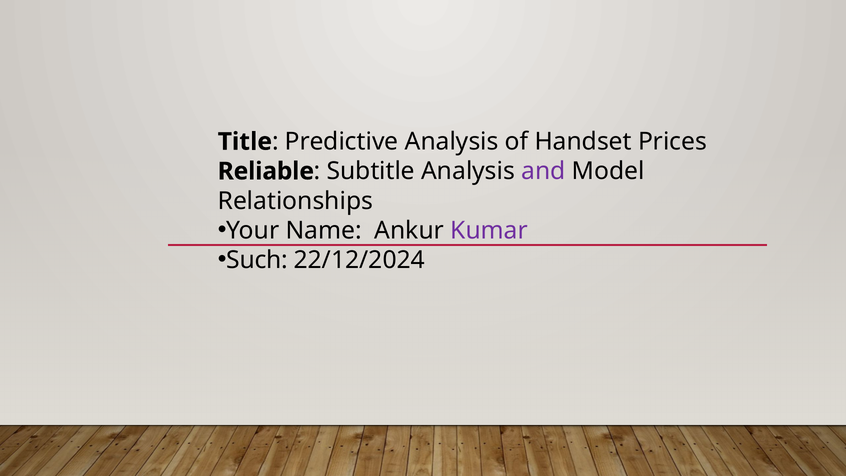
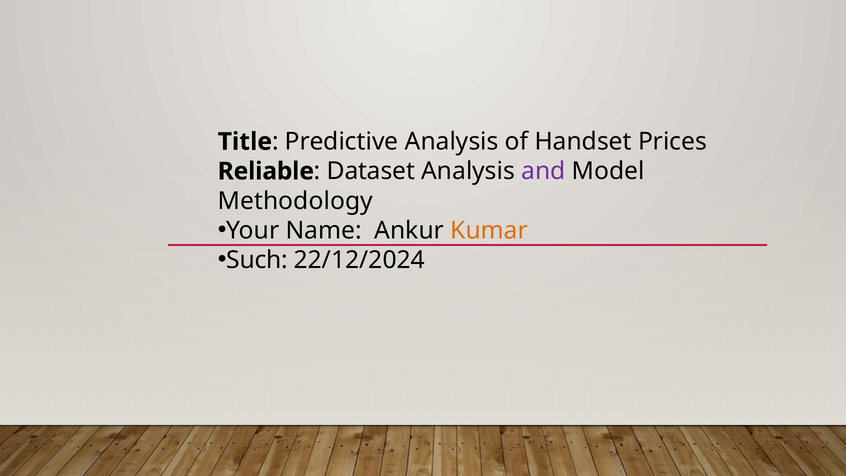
Subtitle: Subtitle -> Dataset (371, 171)
Relationships: Relationships -> Methodology (295, 201)
Kumar colour: purple -> orange (489, 230)
